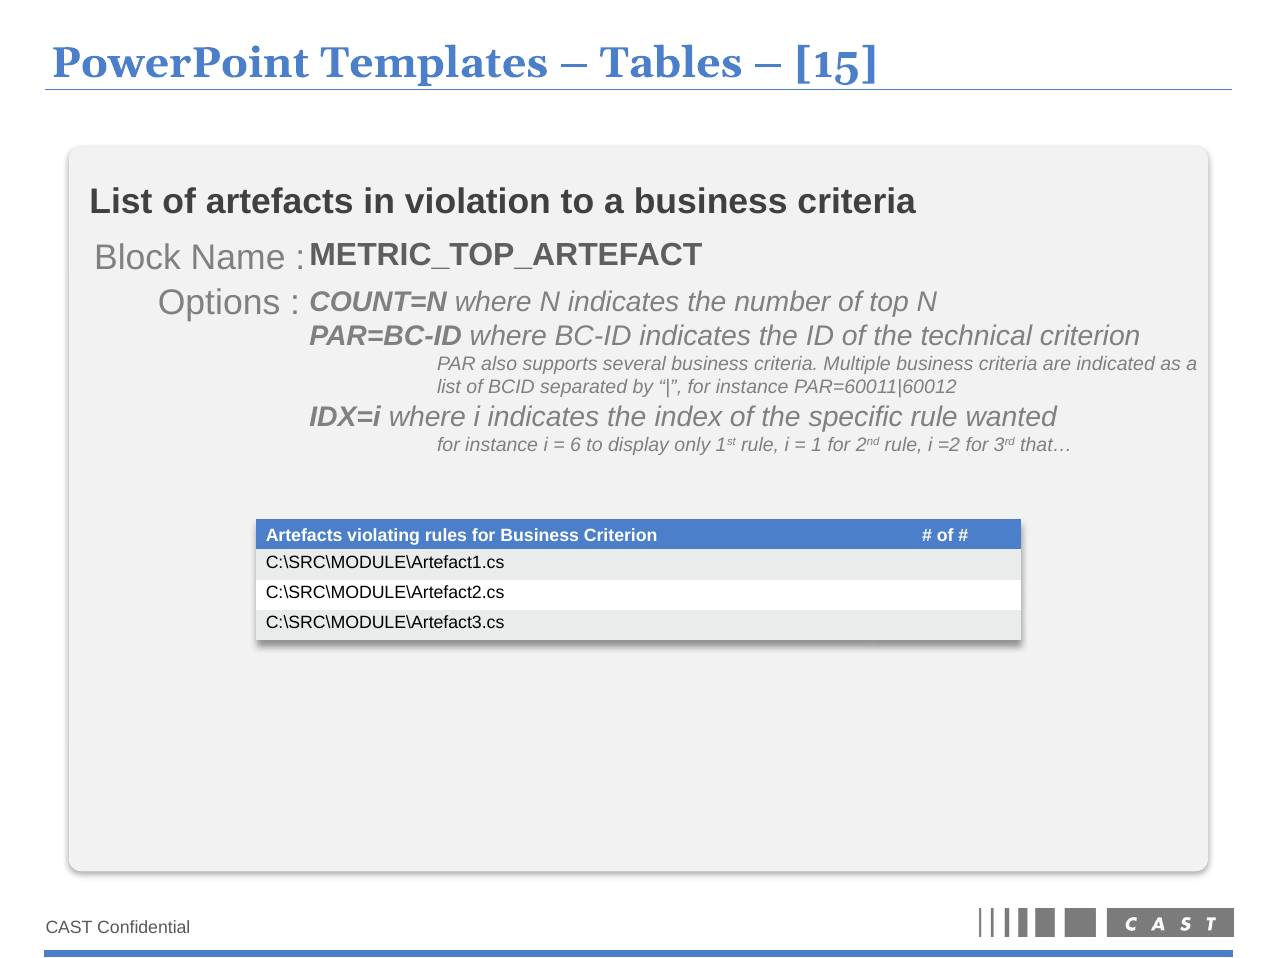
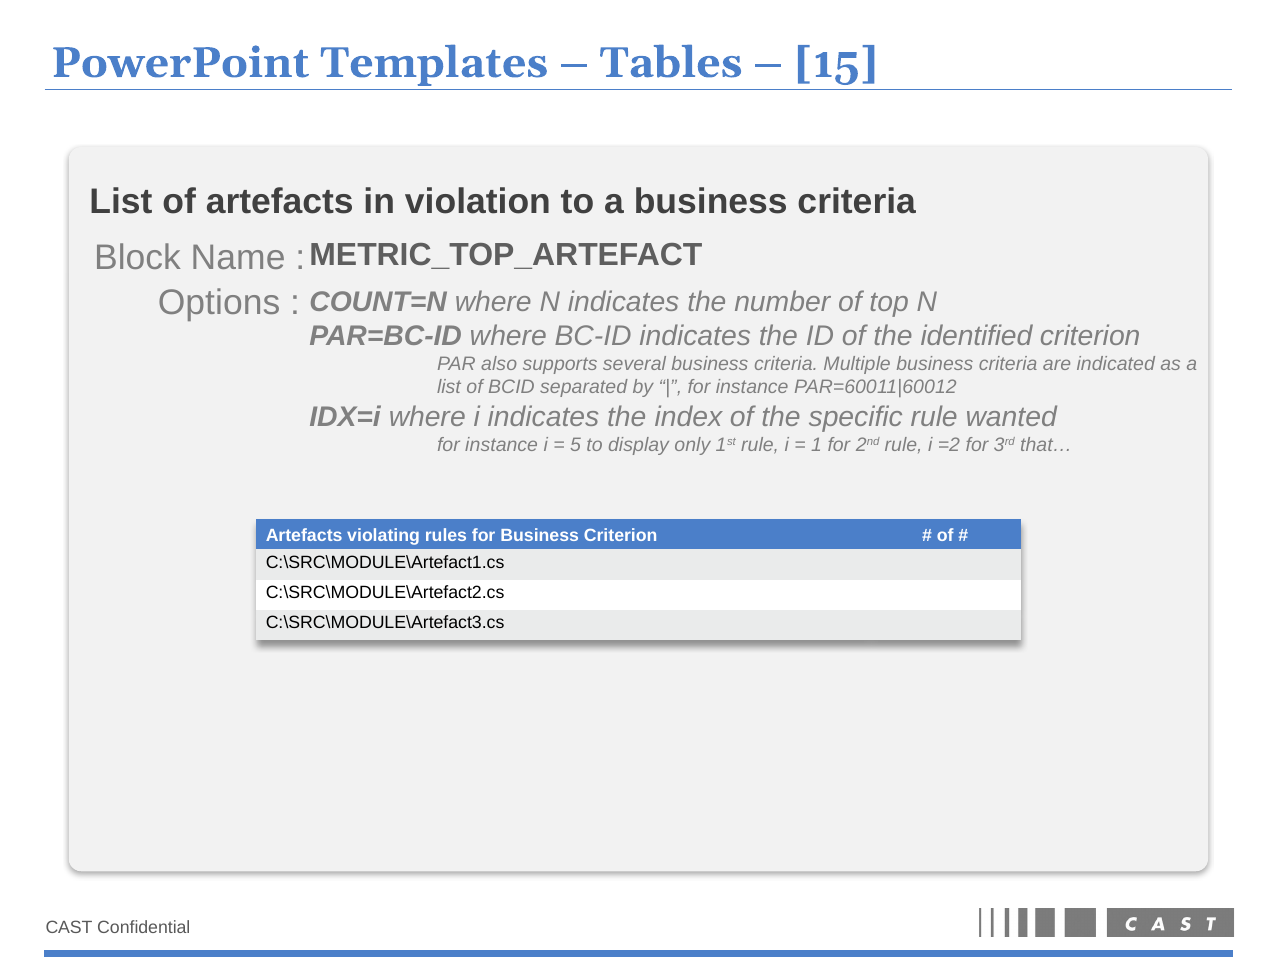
technical: technical -> identified (976, 336)
6: 6 -> 5 (576, 445)
